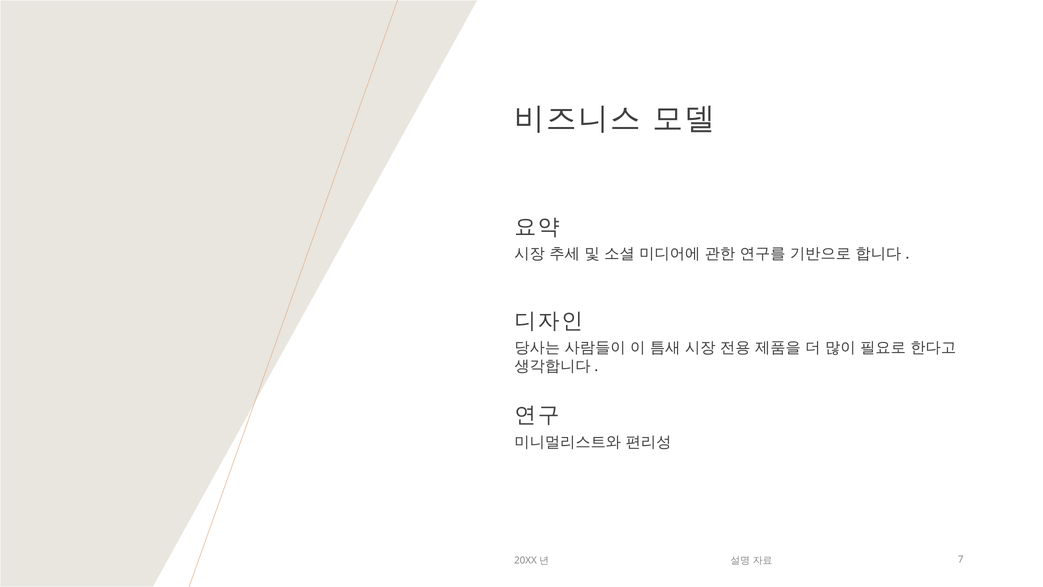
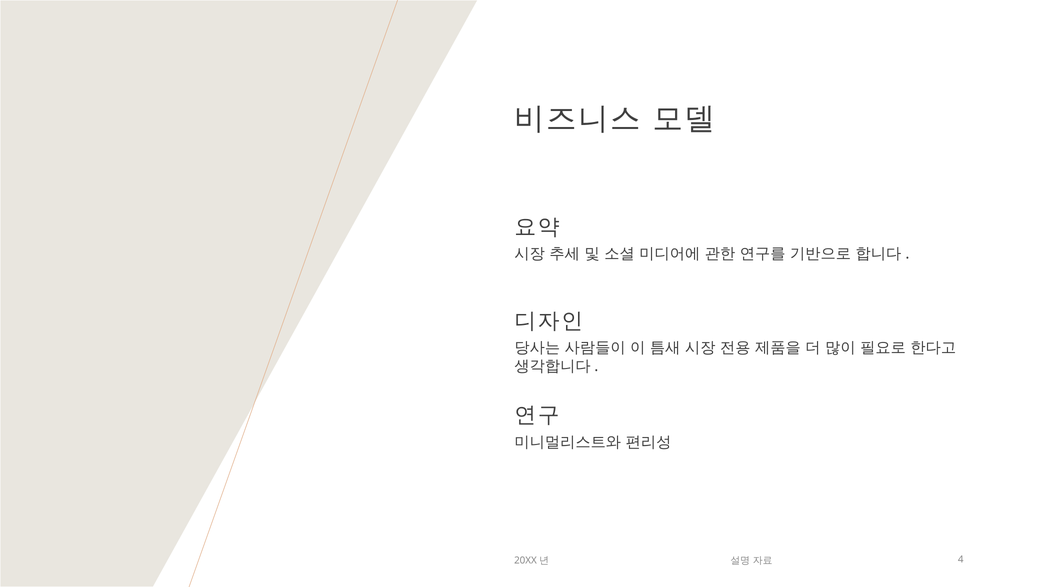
7: 7 -> 4 (961, 559)
